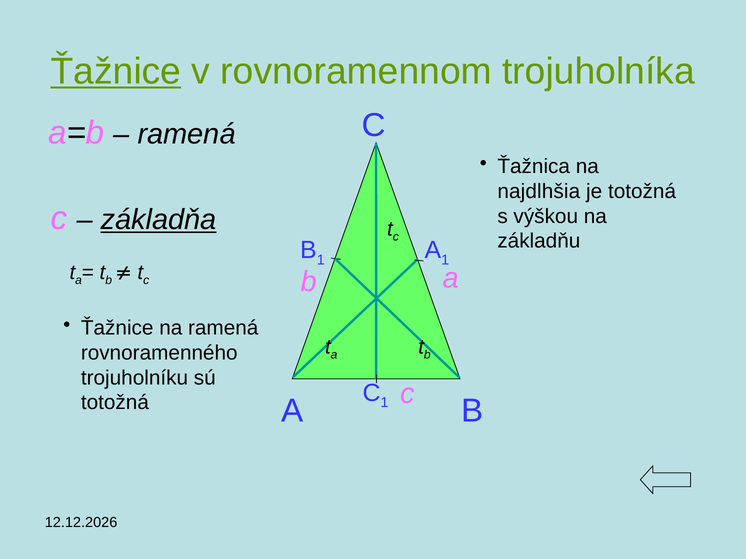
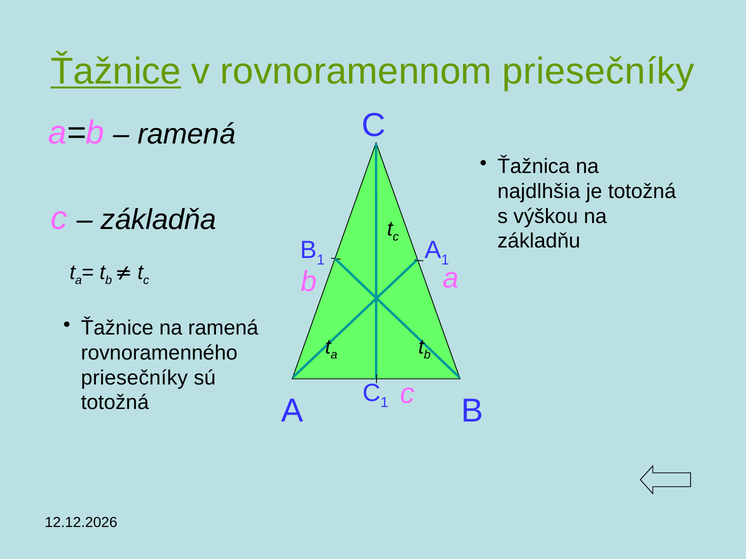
rovnoramennom trojuholníka: trojuholníka -> priesečníky (598, 72)
základňa underline: present -> none (159, 220)
trojuholníku: trojuholníku -> priesečníky (134, 378)
